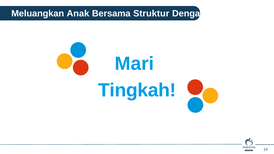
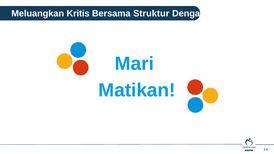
Meluangkan Anak: Anak -> Kritis (78, 13)
Tingkah: Tingkah -> Matikan (137, 90)
